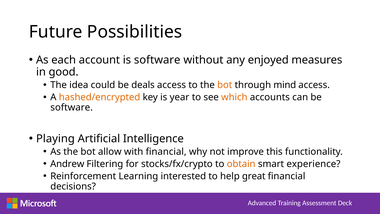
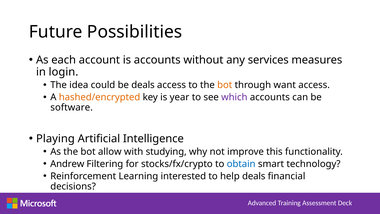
is software: software -> accounts (157, 60)
enjoyed: enjoyed -> services (268, 60)
good: good -> login (63, 72)
mind: mind -> want (285, 85)
which colour: orange -> purple (234, 97)
with financial: financial -> studying (166, 152)
obtain colour: orange -> blue (241, 164)
experience: experience -> technology (313, 164)
help great: great -> deals (254, 176)
